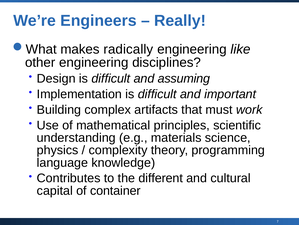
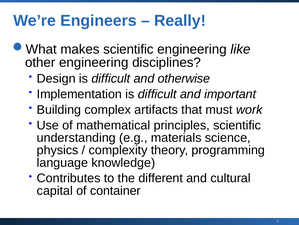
makes radically: radically -> scientific (128, 49)
assuming: assuming -> otherwise (184, 78)
